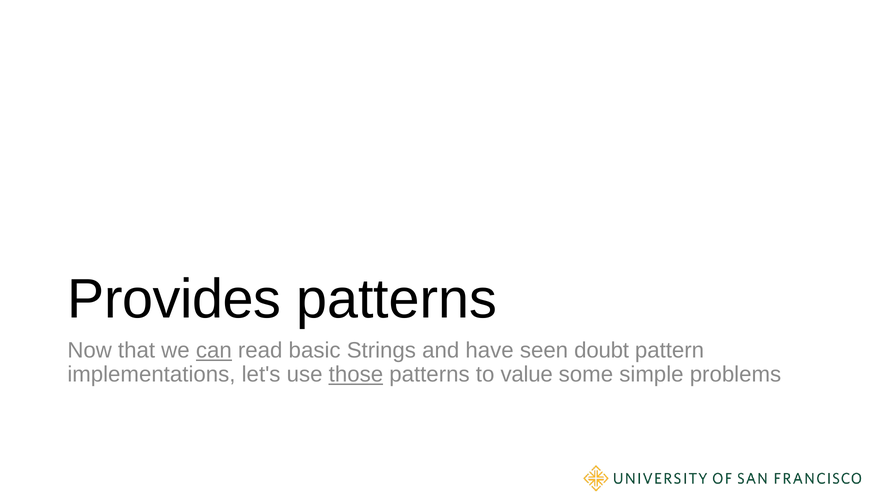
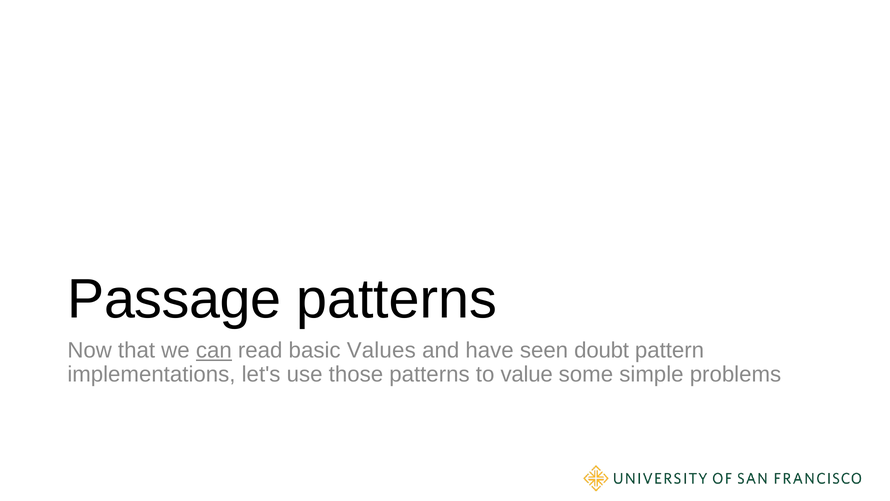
Provides: Provides -> Passage (174, 299)
Strings: Strings -> Values (381, 350)
those underline: present -> none (356, 374)
